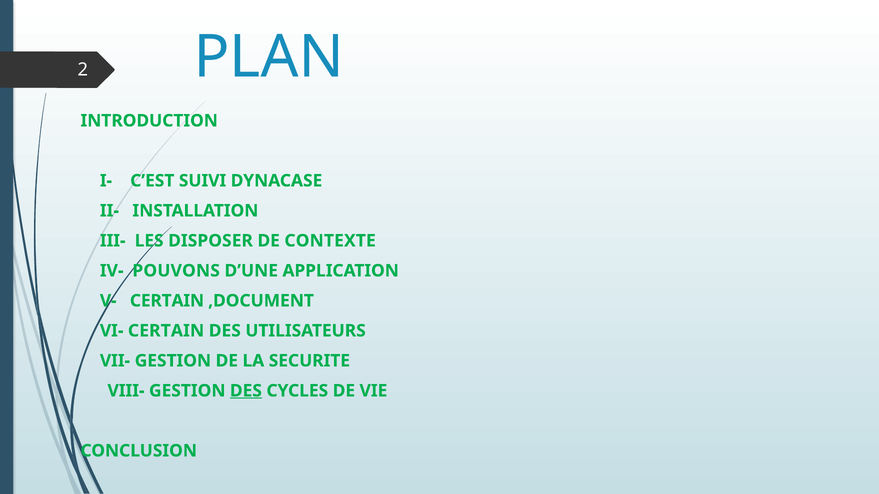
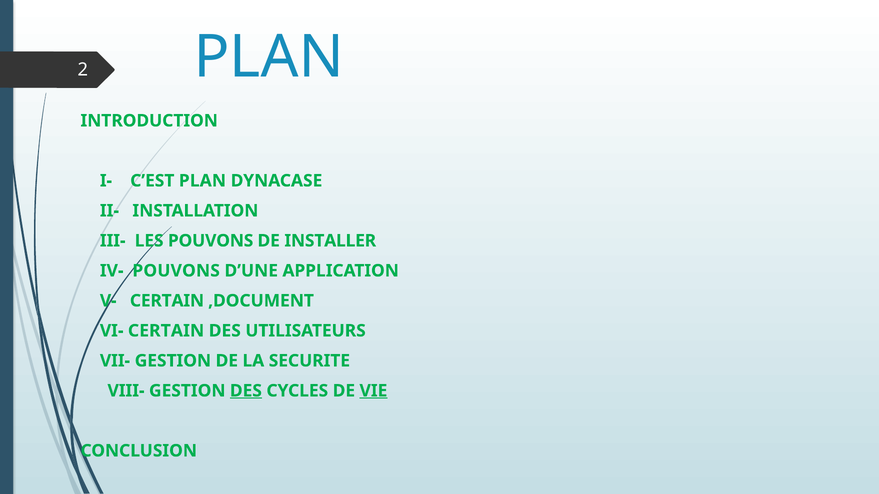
C’EST SUIVI: SUIVI -> PLAN (202, 181)
LES DISPOSER: DISPOSER -> POUVONS (211, 241)
CONTEXTE: CONTEXTE -> INSTALLER (330, 241)
VIE underline: none -> present (373, 391)
